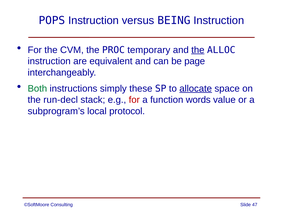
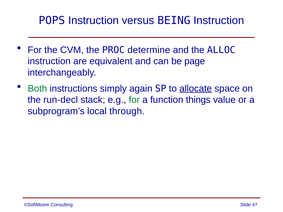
temporary: temporary -> determine (149, 50)
the underline: present -> none (198, 50)
these: these -> again (141, 89)
for colour: red -> green (134, 100)
words: words -> things (198, 100)
protocol: protocol -> through (127, 111)
